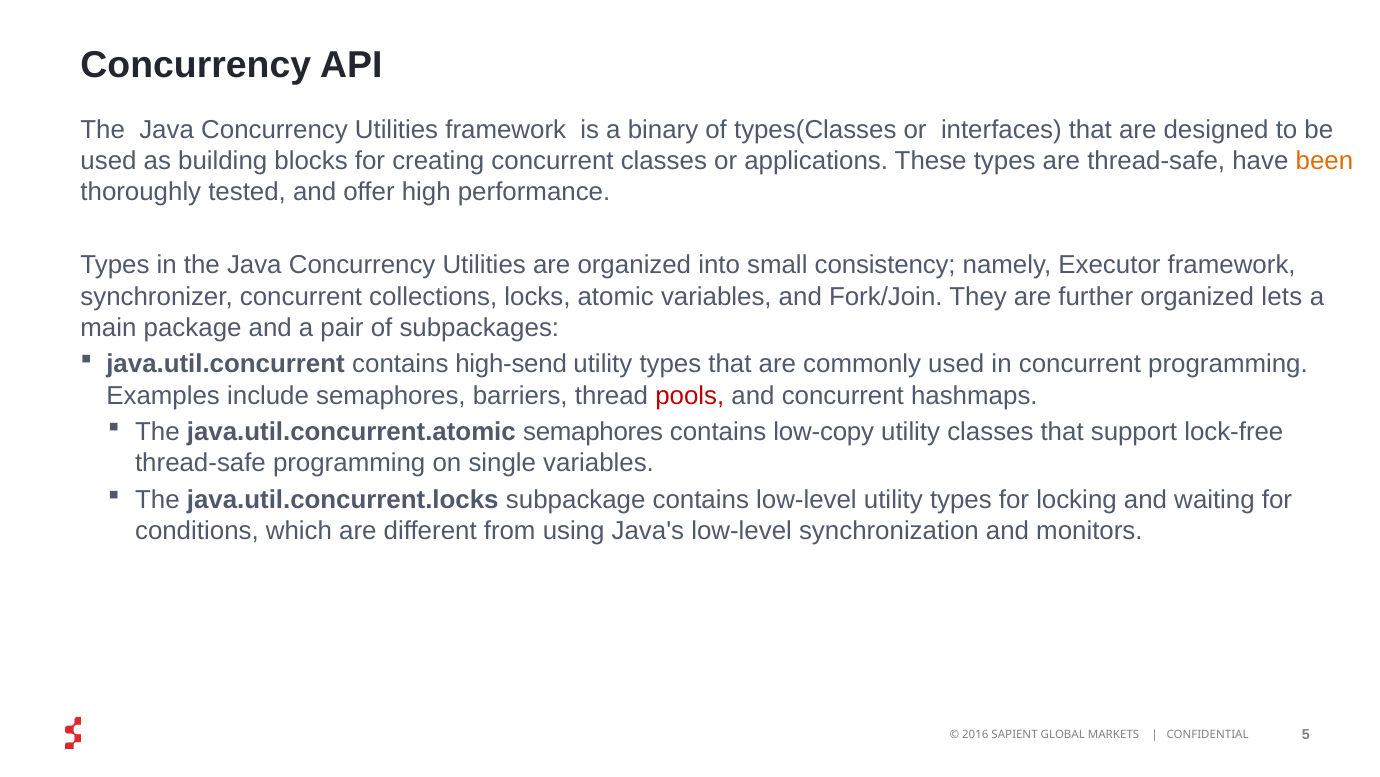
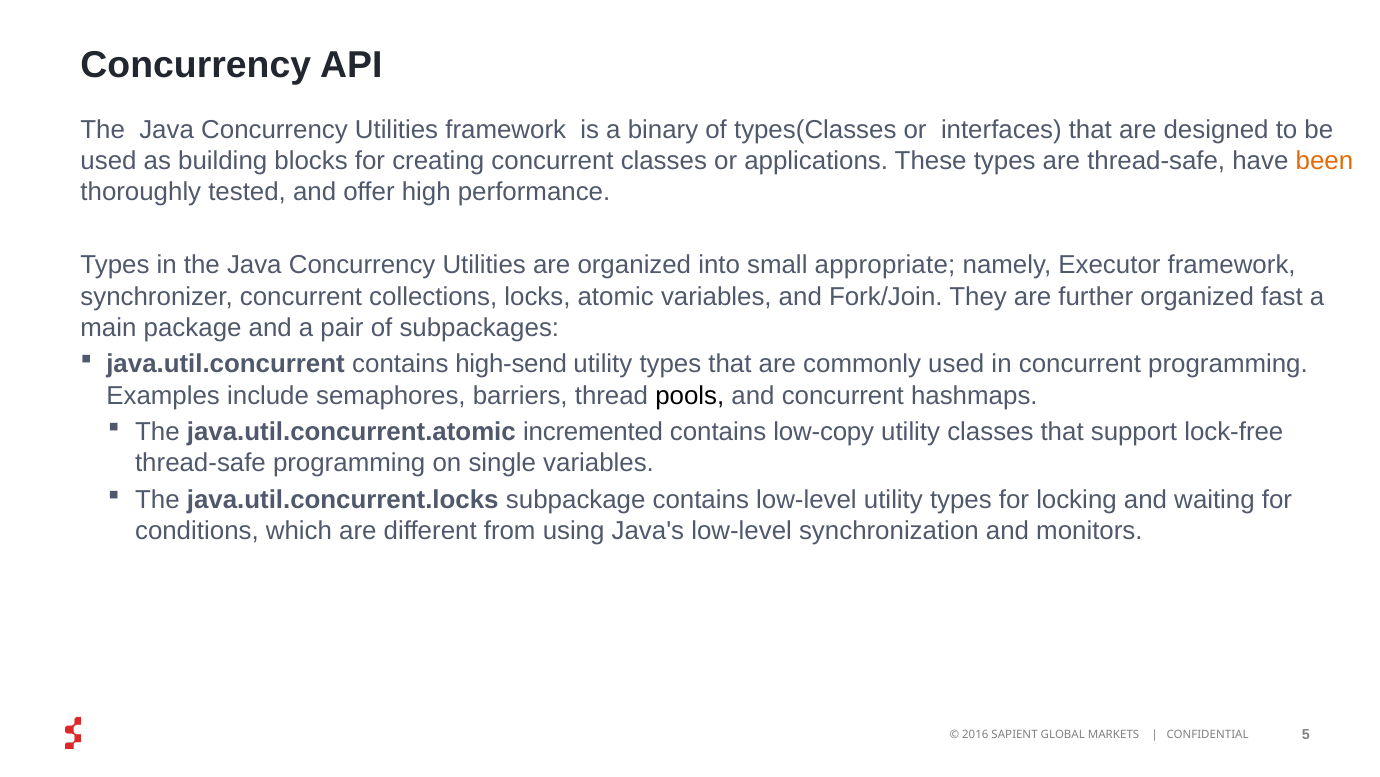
consistency: consistency -> appropriate (885, 265)
lets: lets -> fast (1282, 296)
pools colour: red -> black (690, 395)
java.util.concurrent.atomic semaphores: semaphores -> incremented (593, 432)
